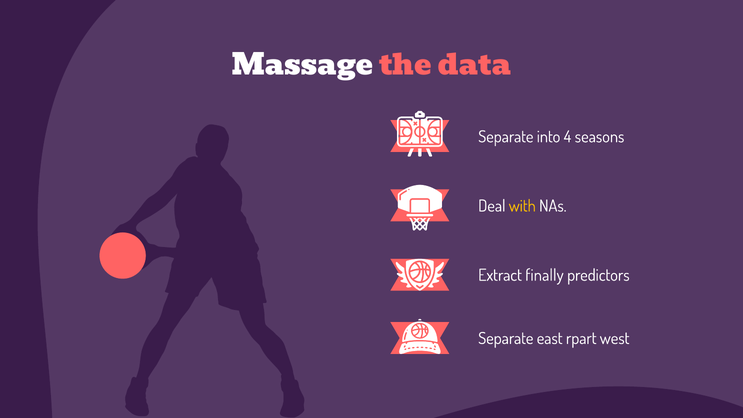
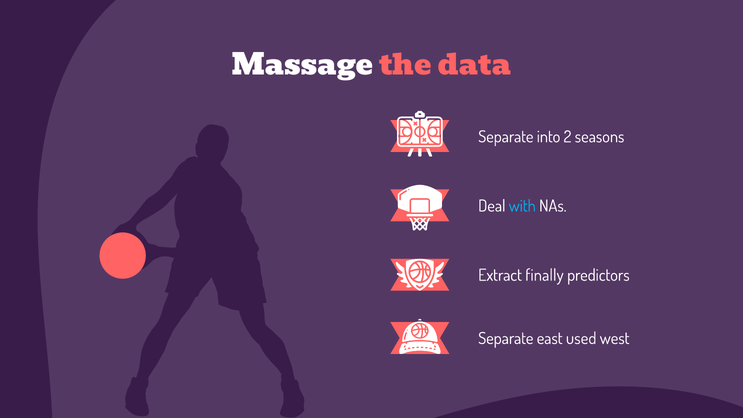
4: 4 -> 2 (567, 137)
with colour: yellow -> light blue (522, 206)
rpart: rpart -> used (581, 339)
